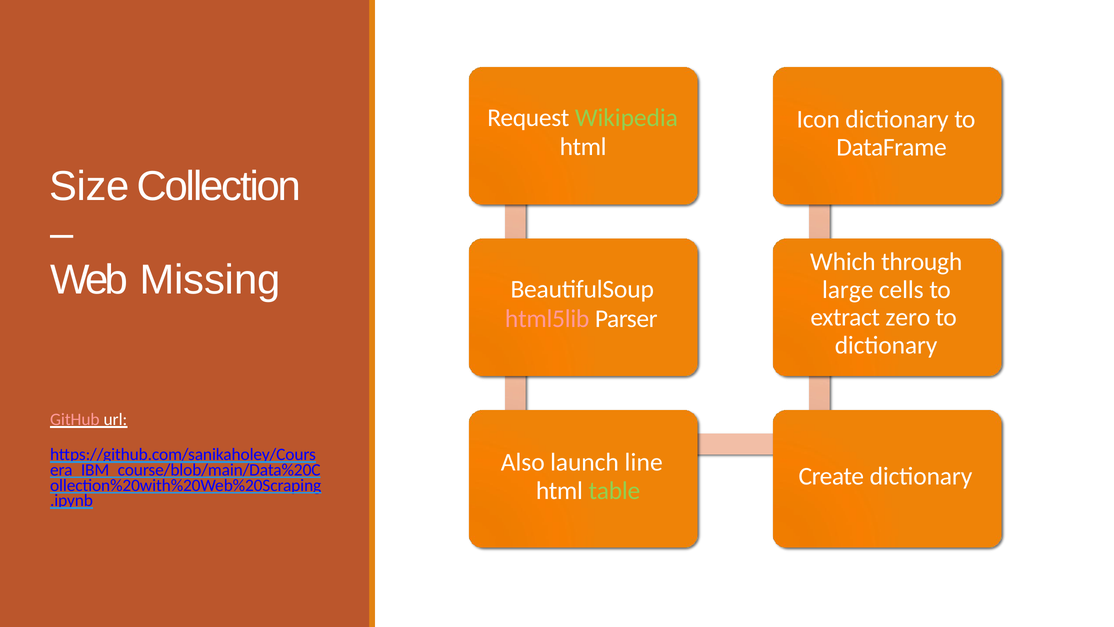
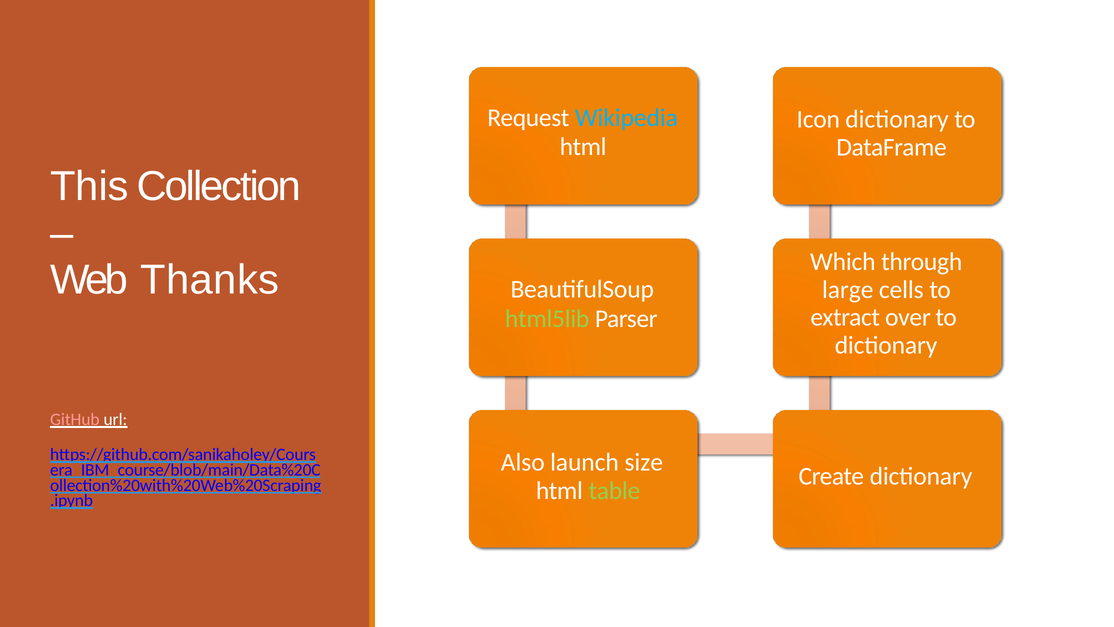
Wikipedia colour: light green -> light blue (626, 118)
Size: Size -> This (89, 187)
Missing: Missing -> Thanks (210, 280)
zero: zero -> over (908, 317)
html5lib colour: pink -> light green (547, 318)
line: line -> size (644, 462)
